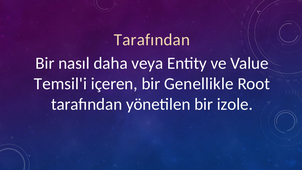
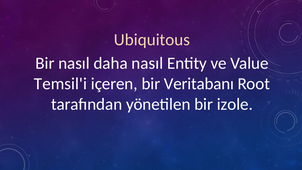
Tarafından: Tarafından -> Ubiquitous (152, 40)
daha veya: veya -> nasıl (147, 63)
Genellikle: Genellikle -> Veritabanı (199, 84)
